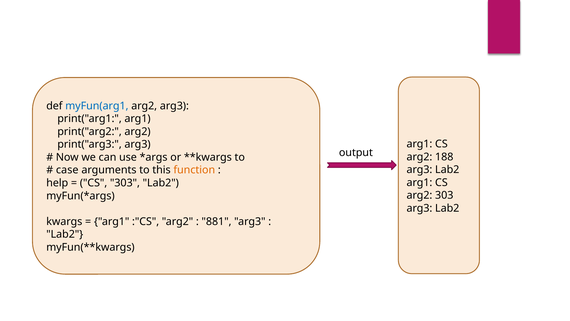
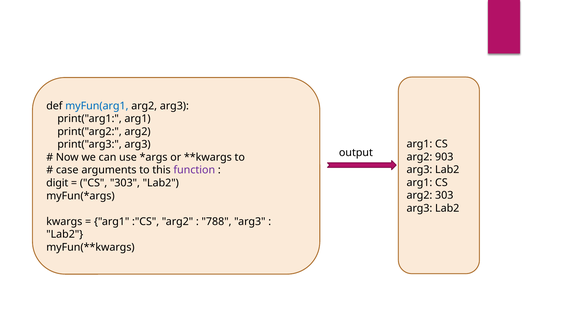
188: 188 -> 903 (444, 157)
function colour: orange -> purple (194, 170)
help: help -> digit (57, 183)
881: 881 -> 788 (217, 221)
